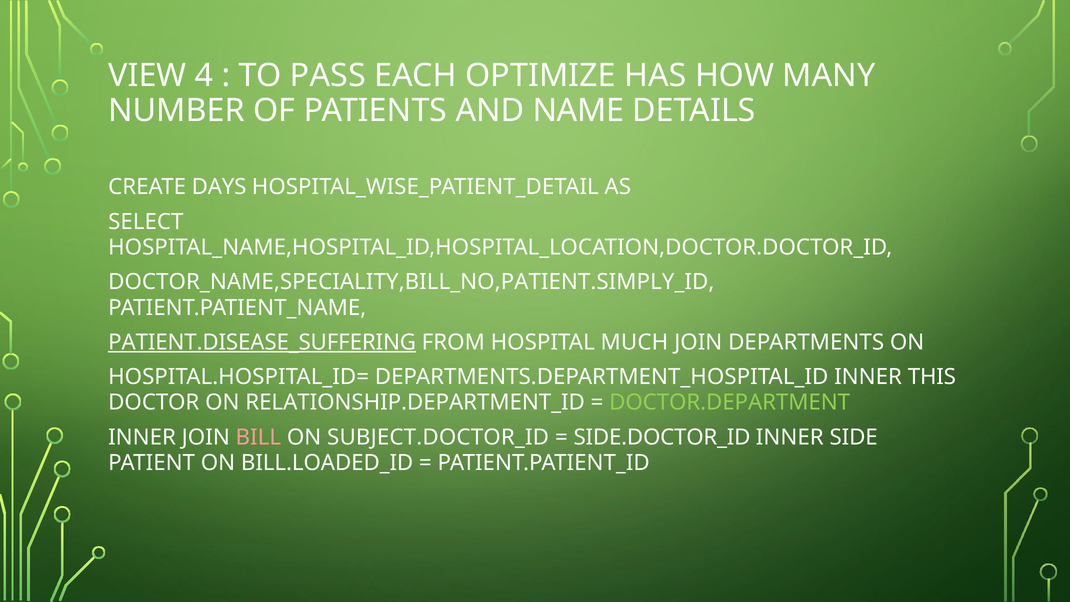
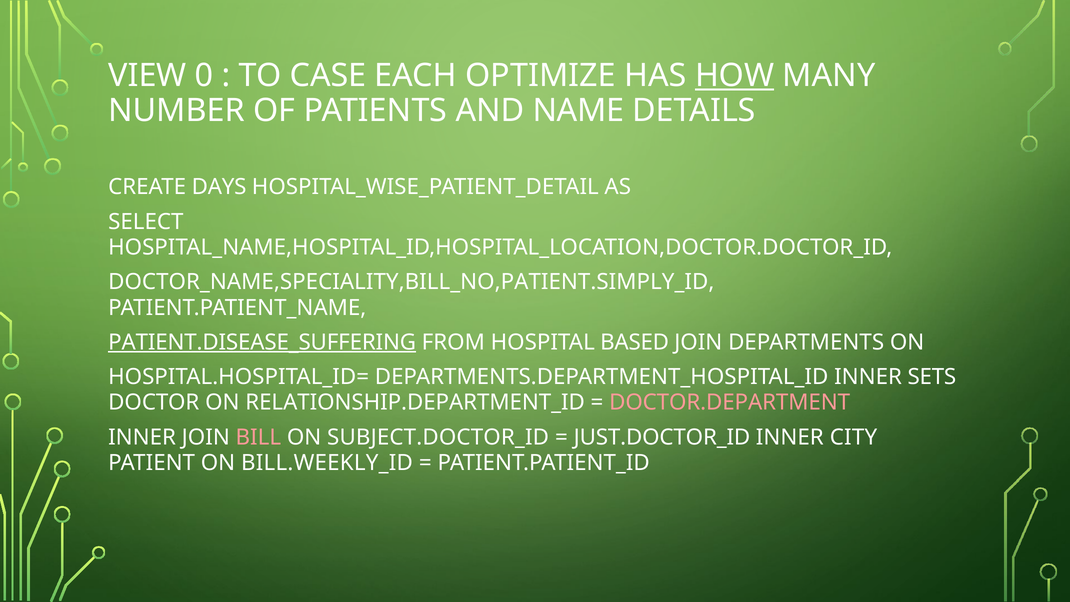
4: 4 -> 0 (204, 76)
PASS: PASS -> CASE (328, 76)
HOW underline: none -> present (735, 76)
MUCH: MUCH -> BASED (635, 342)
THIS: THIS -> SETS (932, 377)
DOCTOR.DEPARTMENT colour: light green -> pink (730, 402)
SIDE.DOCTOR_ID: SIDE.DOCTOR_ID -> JUST.DOCTOR_ID (662, 437)
SIDE: SIDE -> CITY (853, 437)
BILL.LOADED_ID: BILL.LOADED_ID -> BILL.WEEKLY_ID (327, 463)
